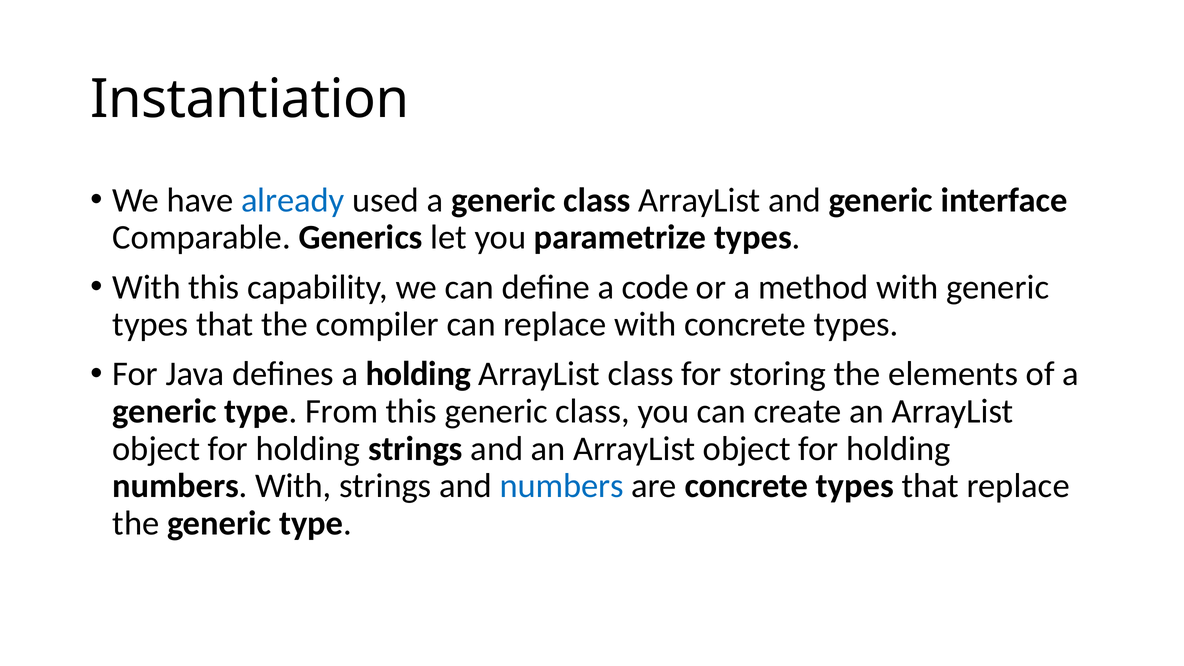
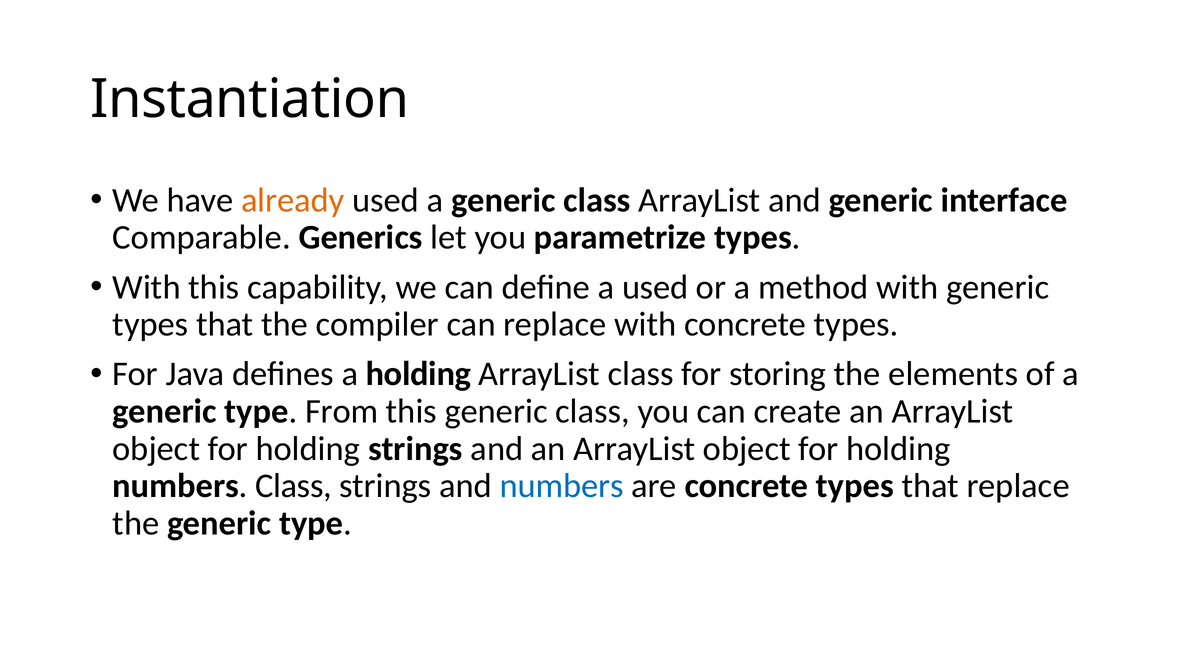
already colour: blue -> orange (293, 200)
a code: code -> used (655, 287)
numbers With: With -> Class (293, 486)
